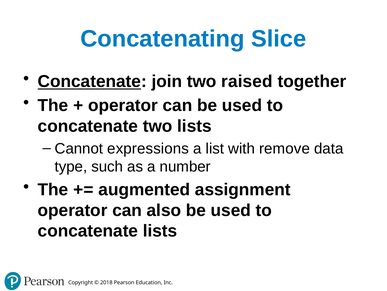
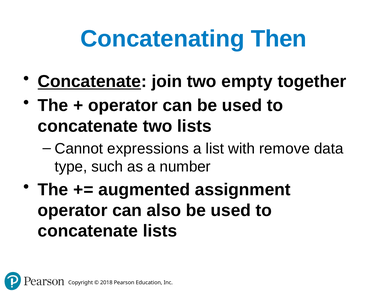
Slice: Slice -> Then (279, 39)
raised: raised -> empty (247, 81)
